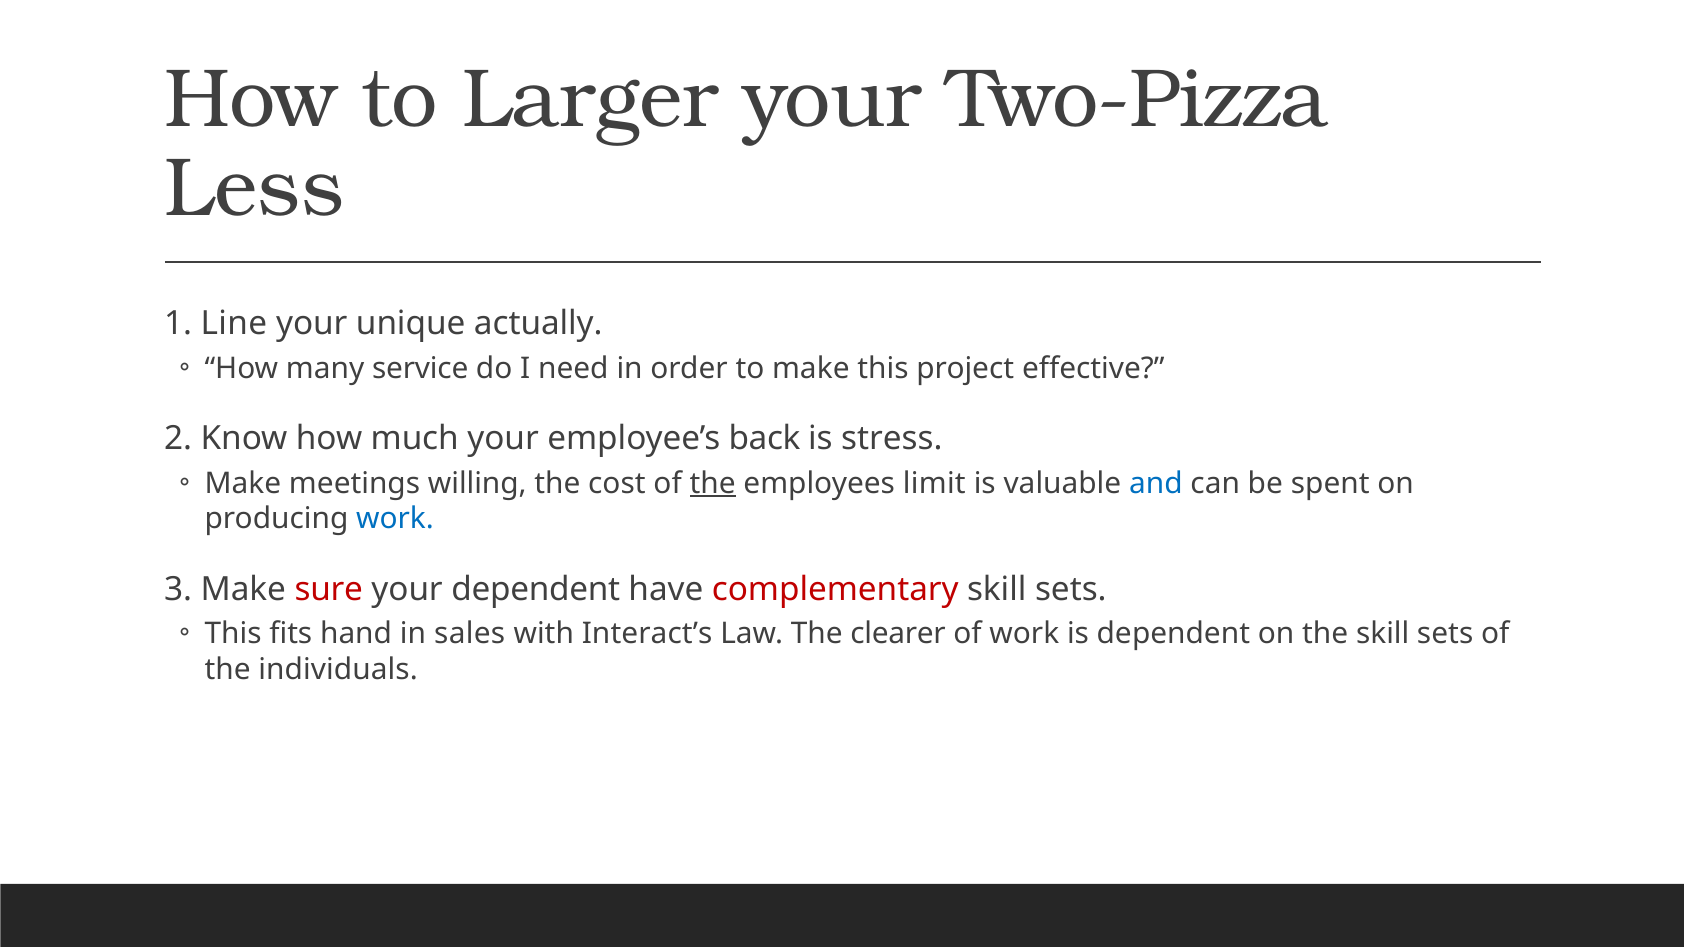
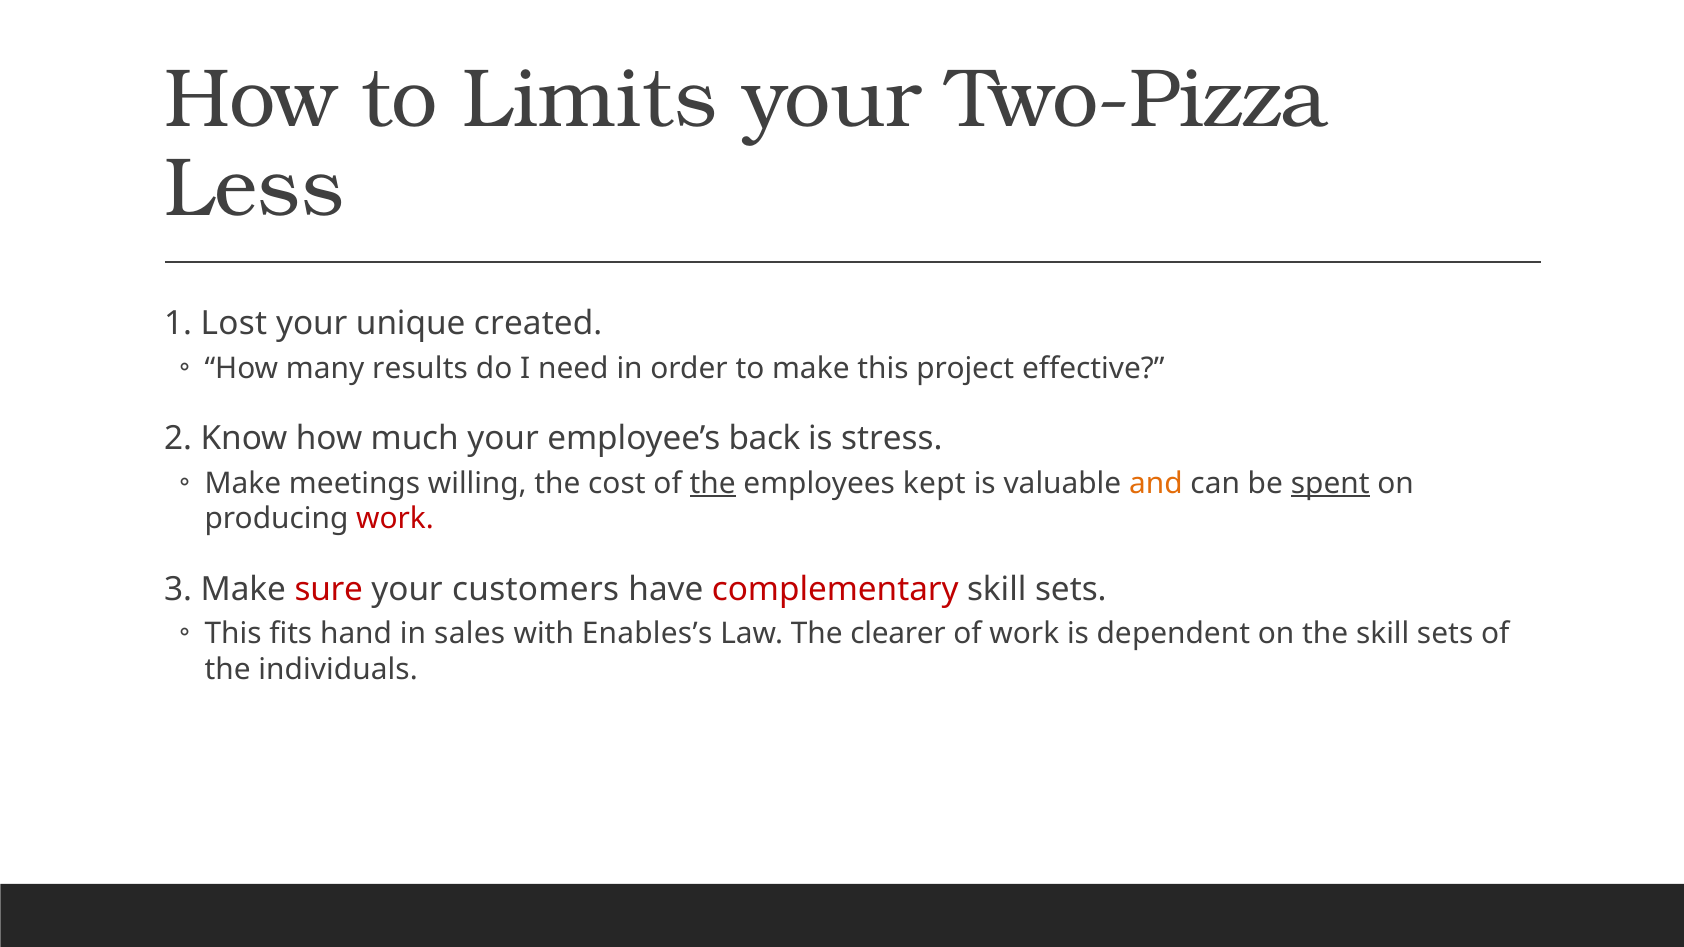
Larger: Larger -> Limits (590, 100)
Line: Line -> Lost (234, 324)
actually: actually -> created (538, 324)
service: service -> results (420, 369)
limit: limit -> kept (934, 483)
and colour: blue -> orange (1156, 483)
spent underline: none -> present (1330, 483)
work colour: blue -> red (395, 519)
your dependent: dependent -> customers (536, 589)
Interact’s: Interact’s -> Enables’s (647, 634)
